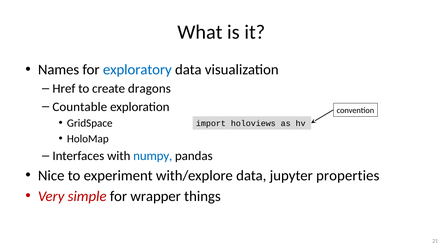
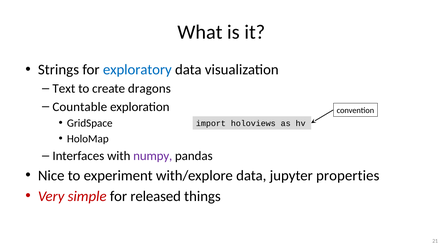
Names: Names -> Strings (58, 70)
Href: Href -> Text (64, 89)
numpy colour: blue -> purple (153, 156)
wrapper: wrapper -> released (156, 196)
